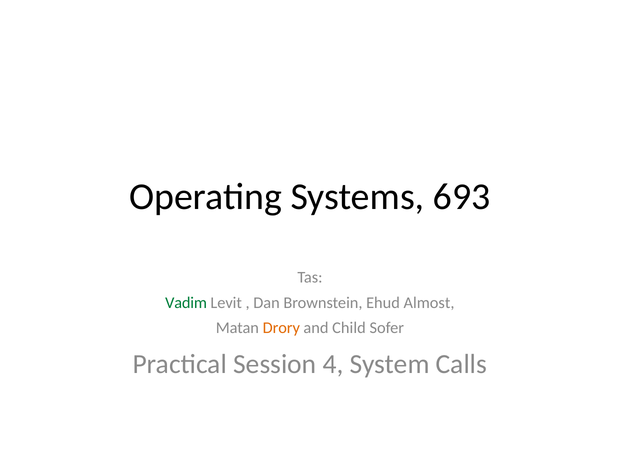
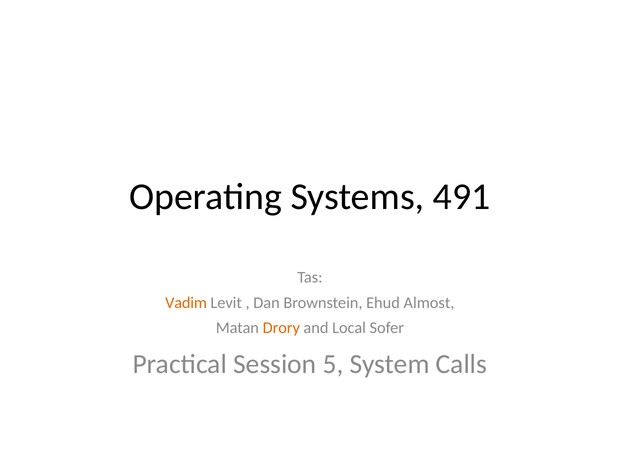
693: 693 -> 491 (462, 197)
Vadim colour: green -> orange (186, 303)
Child: Child -> Local (349, 328)
4: 4 -> 5 (333, 364)
